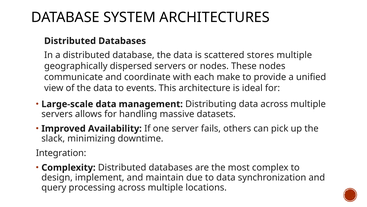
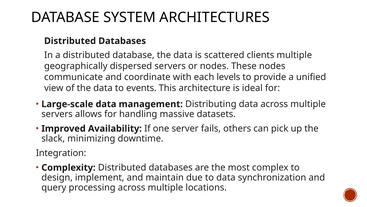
stores: stores -> clients (260, 55)
make: make -> levels (228, 77)
